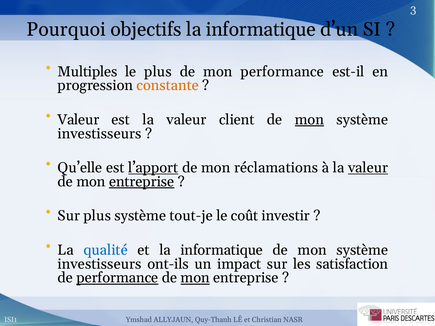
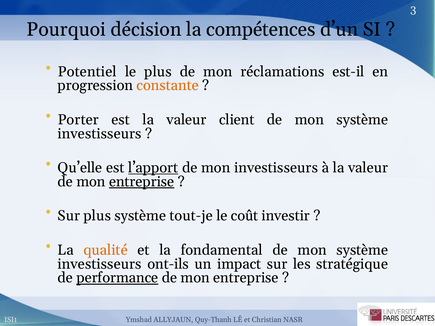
objectifs: objectifs -> décision (146, 29)
informatique: informatique -> compétences (261, 29)
Multiples: Multiples -> Potentiel (87, 72)
mon performance: performance -> réclamations (282, 72)
Valeur: Valeur -> Porter (78, 120)
mon underline: present -> none (309, 120)
mon réclamations: réclamations -> investisseurs (276, 168)
valeur underline: present -> none (368, 168)
qualité colour: blue -> orange (106, 250)
et la informatique: informatique -> fondamental (222, 250)
satisfaction: satisfaction -> stratégique (352, 264)
mon underline: present -> none (195, 278)
